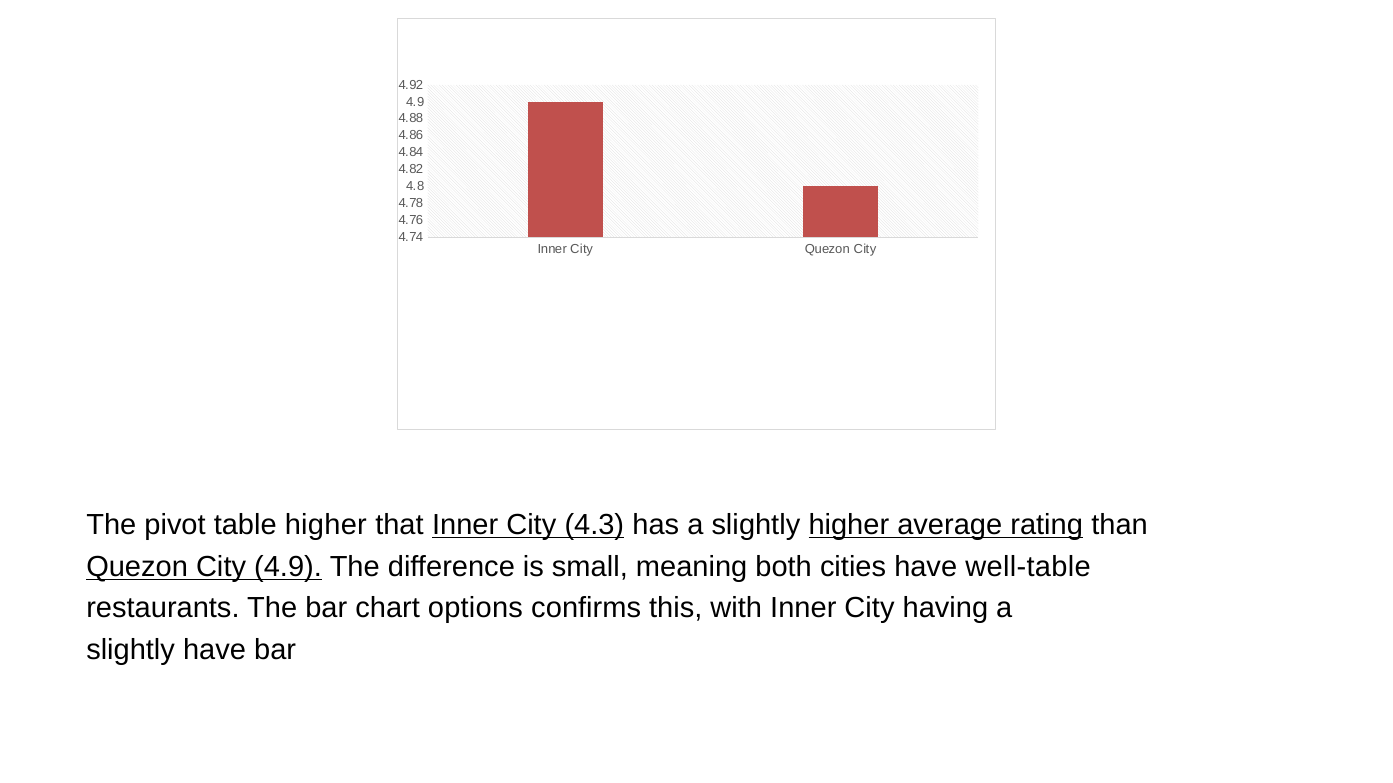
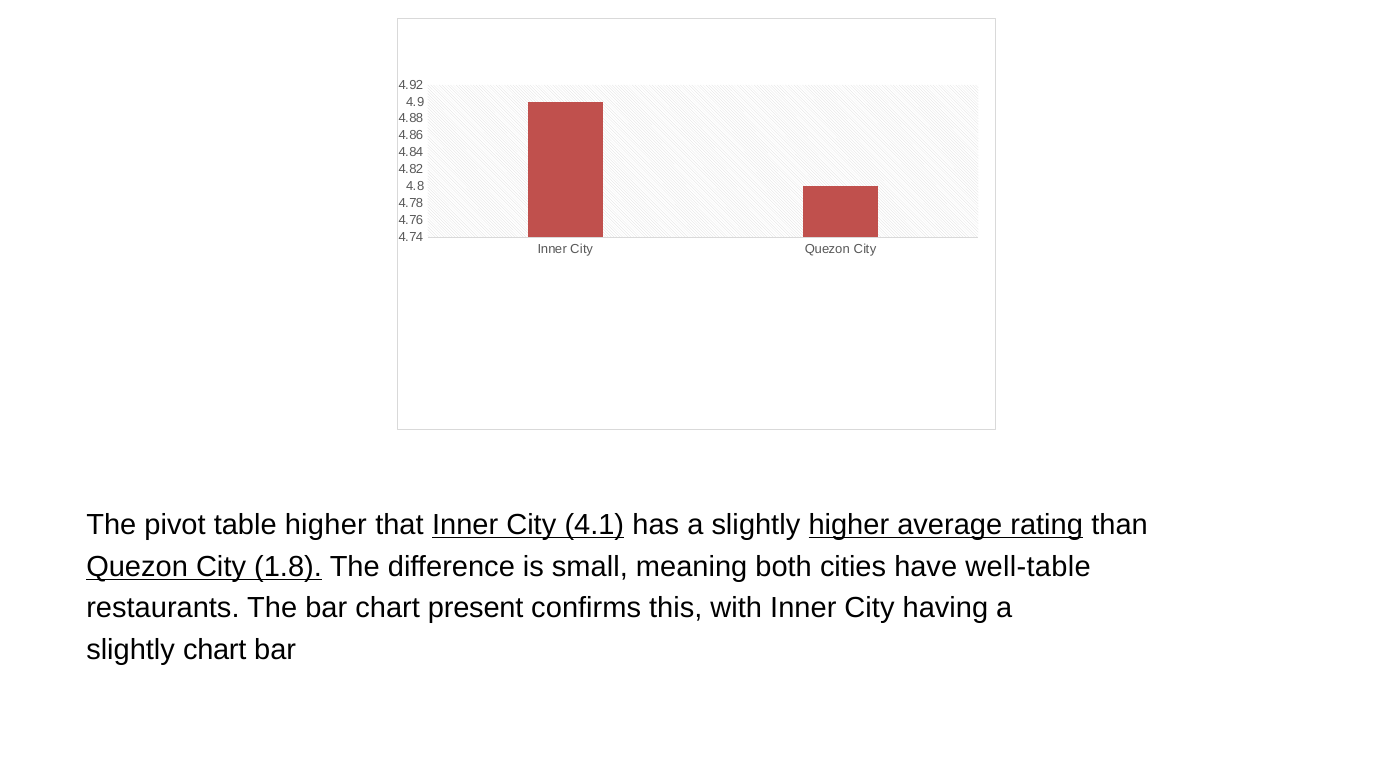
4.3: 4.3 -> 4.1 (594, 525)
City 4.9: 4.9 -> 1.8 (288, 567)
options: options -> present (476, 609)
slightly have: have -> chart (215, 651)
